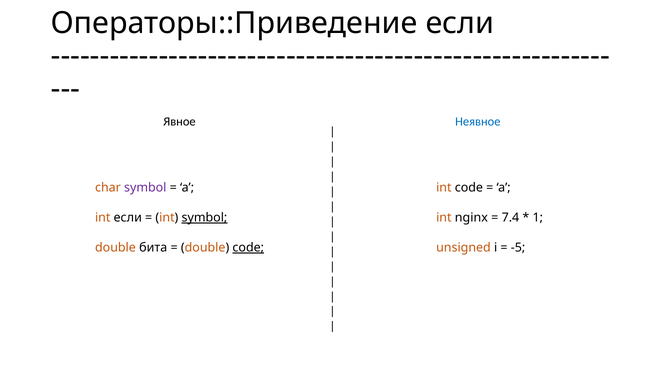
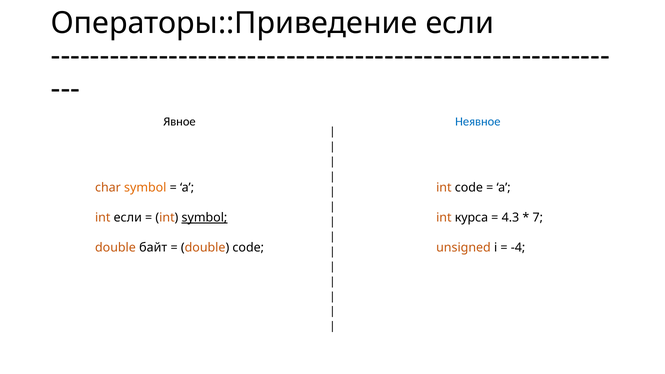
symbol colour: purple -> orange (145, 188)
nginx: nginx -> курса (471, 218)
7.4: 7.4 -> 4.3 (510, 218)
1: 1 -> 7 (538, 218)
бита: бита -> байт (153, 248)
code underline: present -> none (248, 248)
-5: -5 -> -4 (518, 248)
